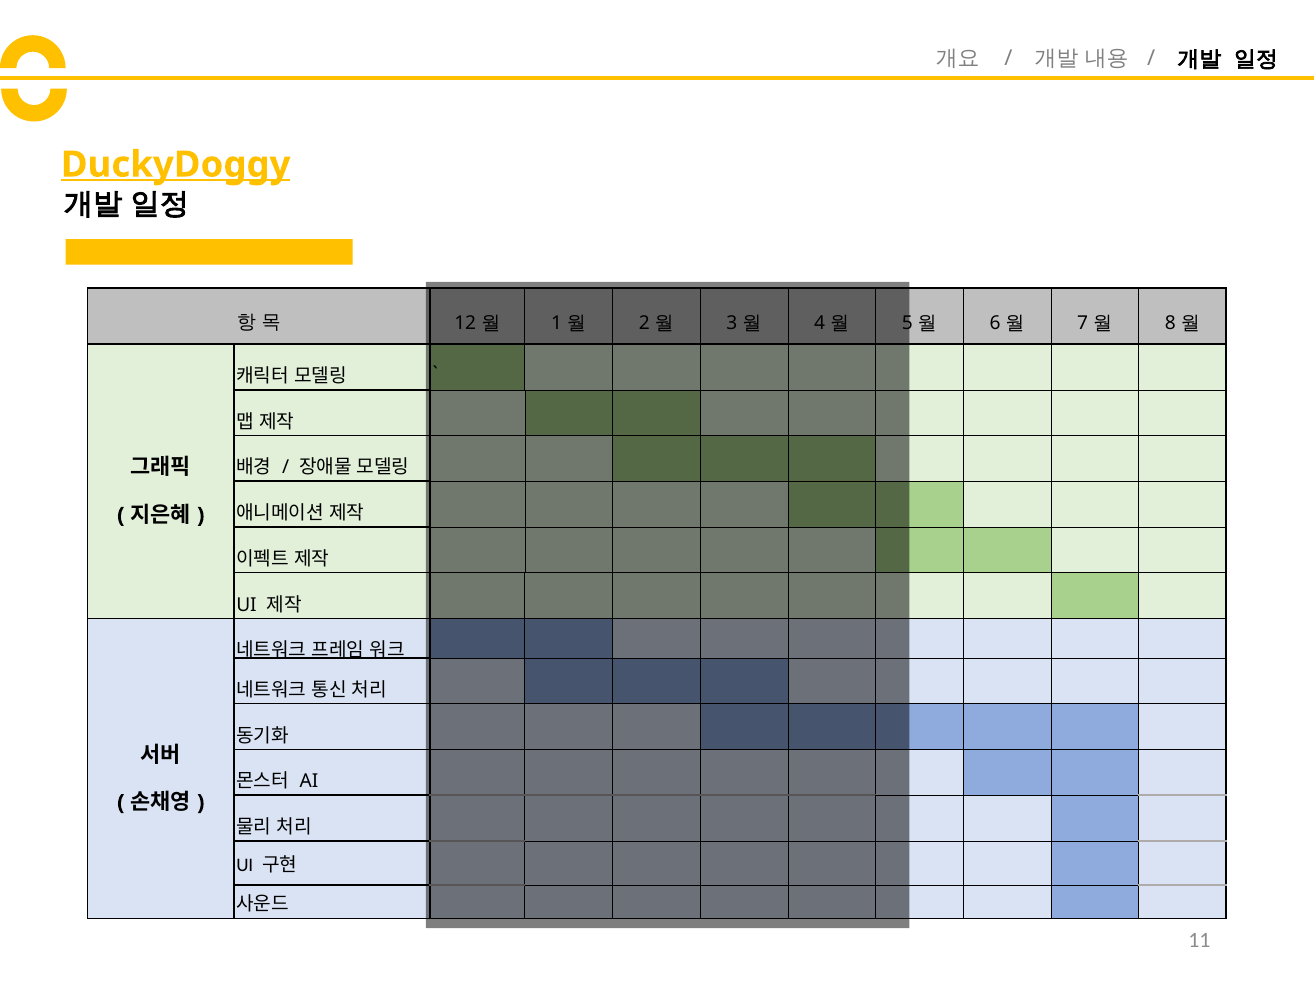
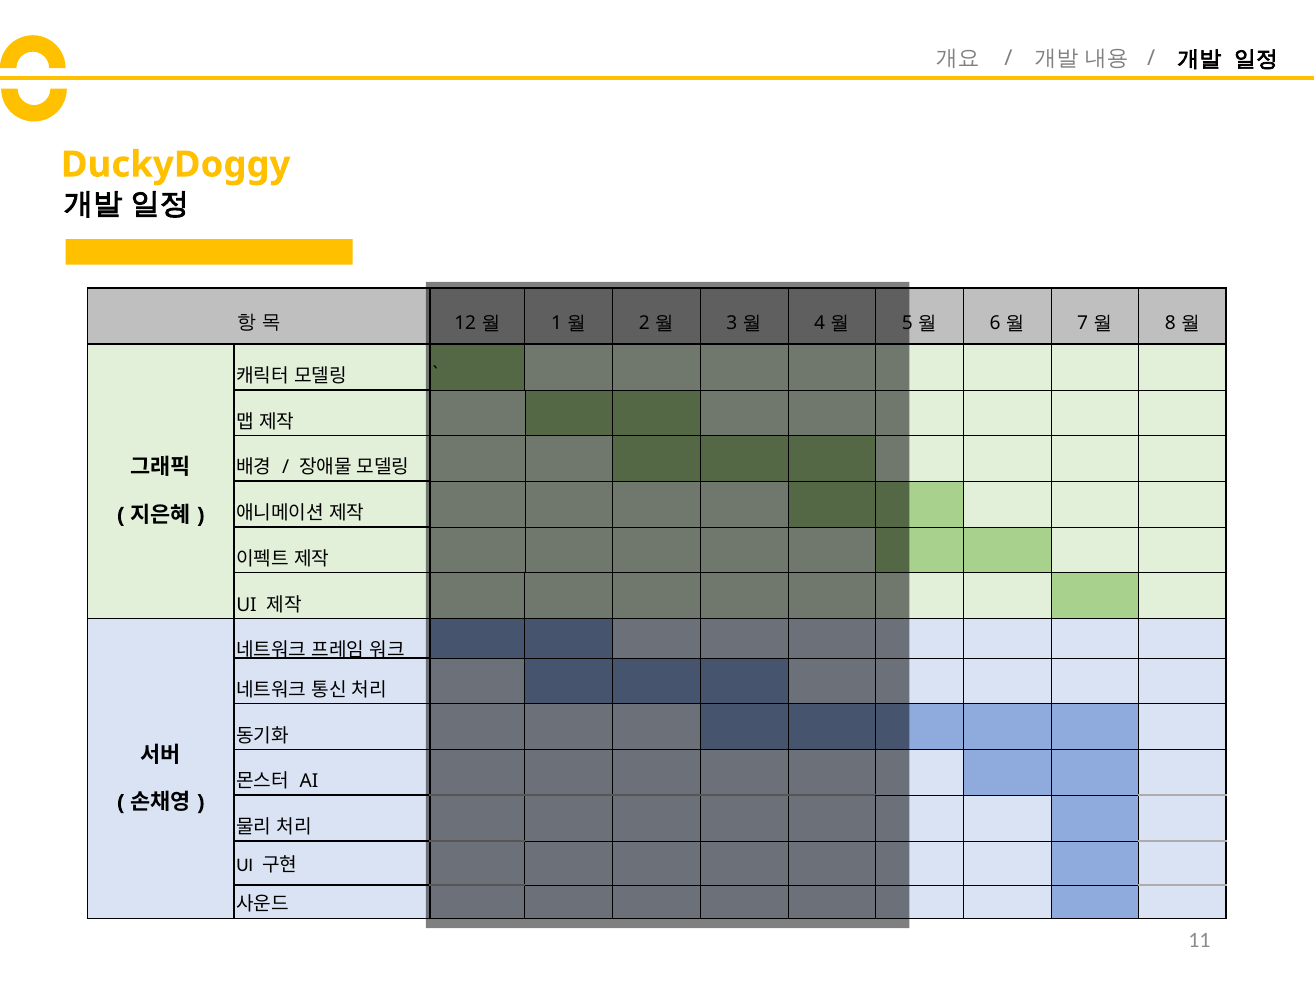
DuckyDoggy underline: present -> none (176, 165)
